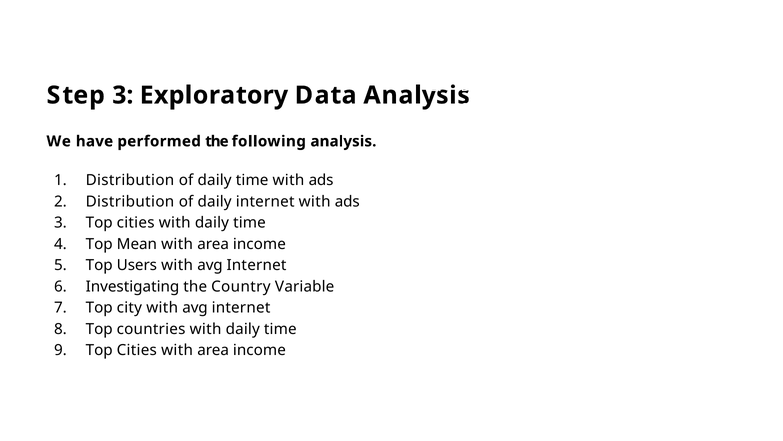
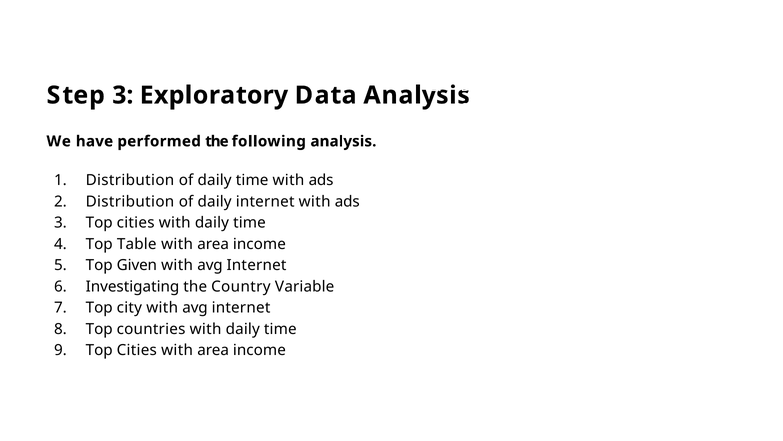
Mean: Mean -> Table (137, 244)
Users: Users -> Given (137, 265)
